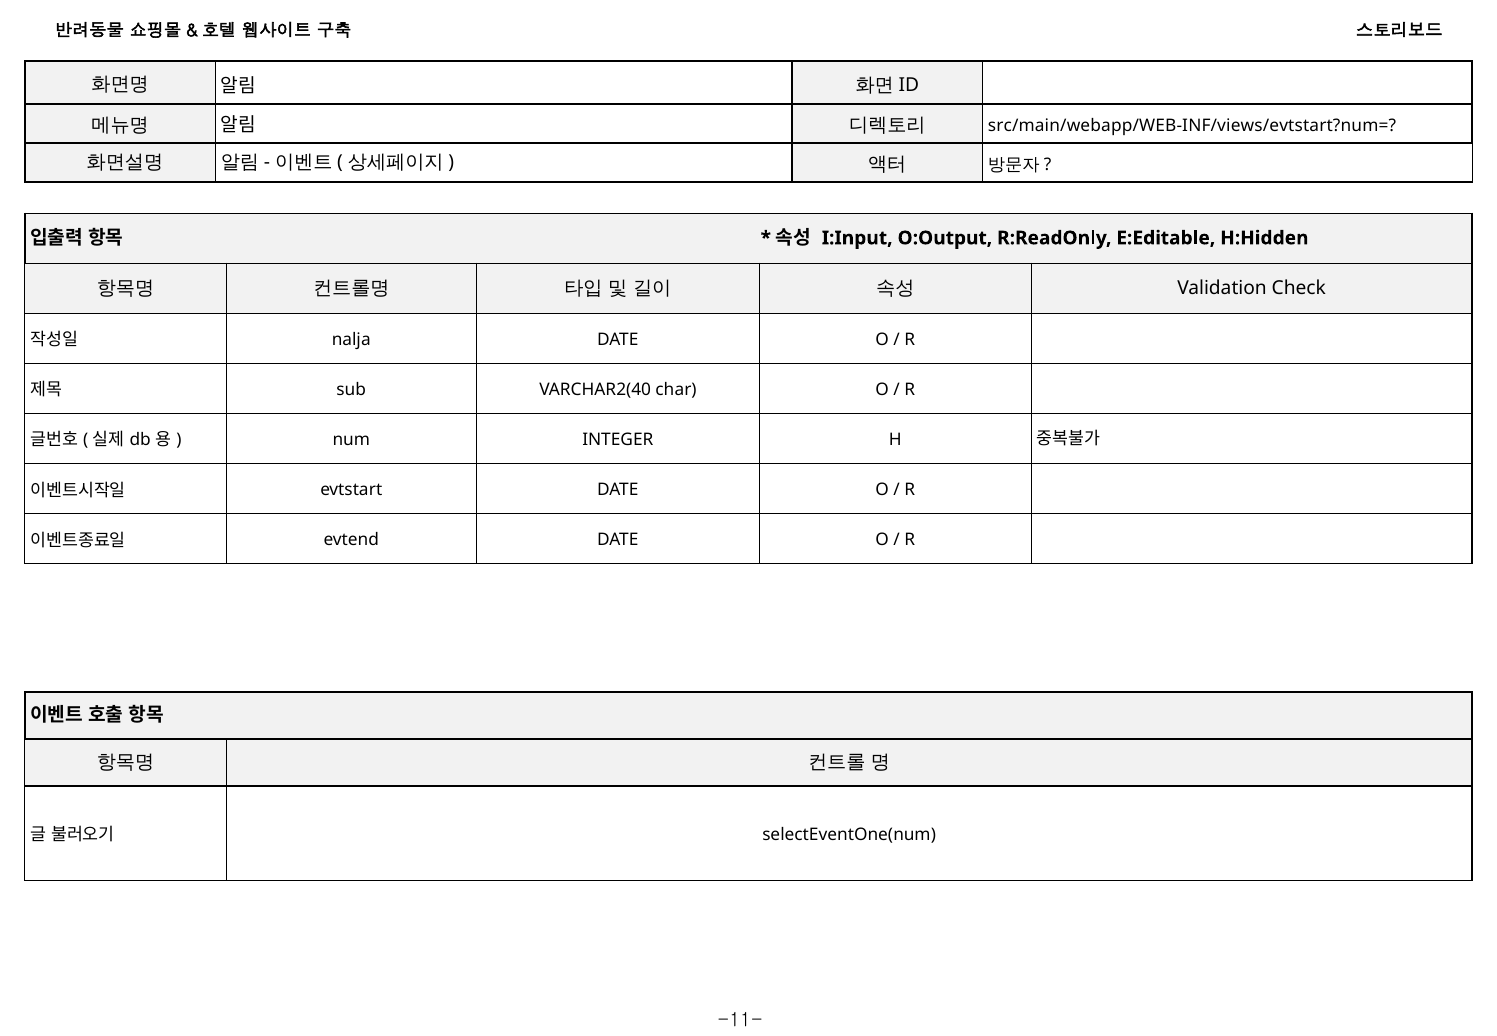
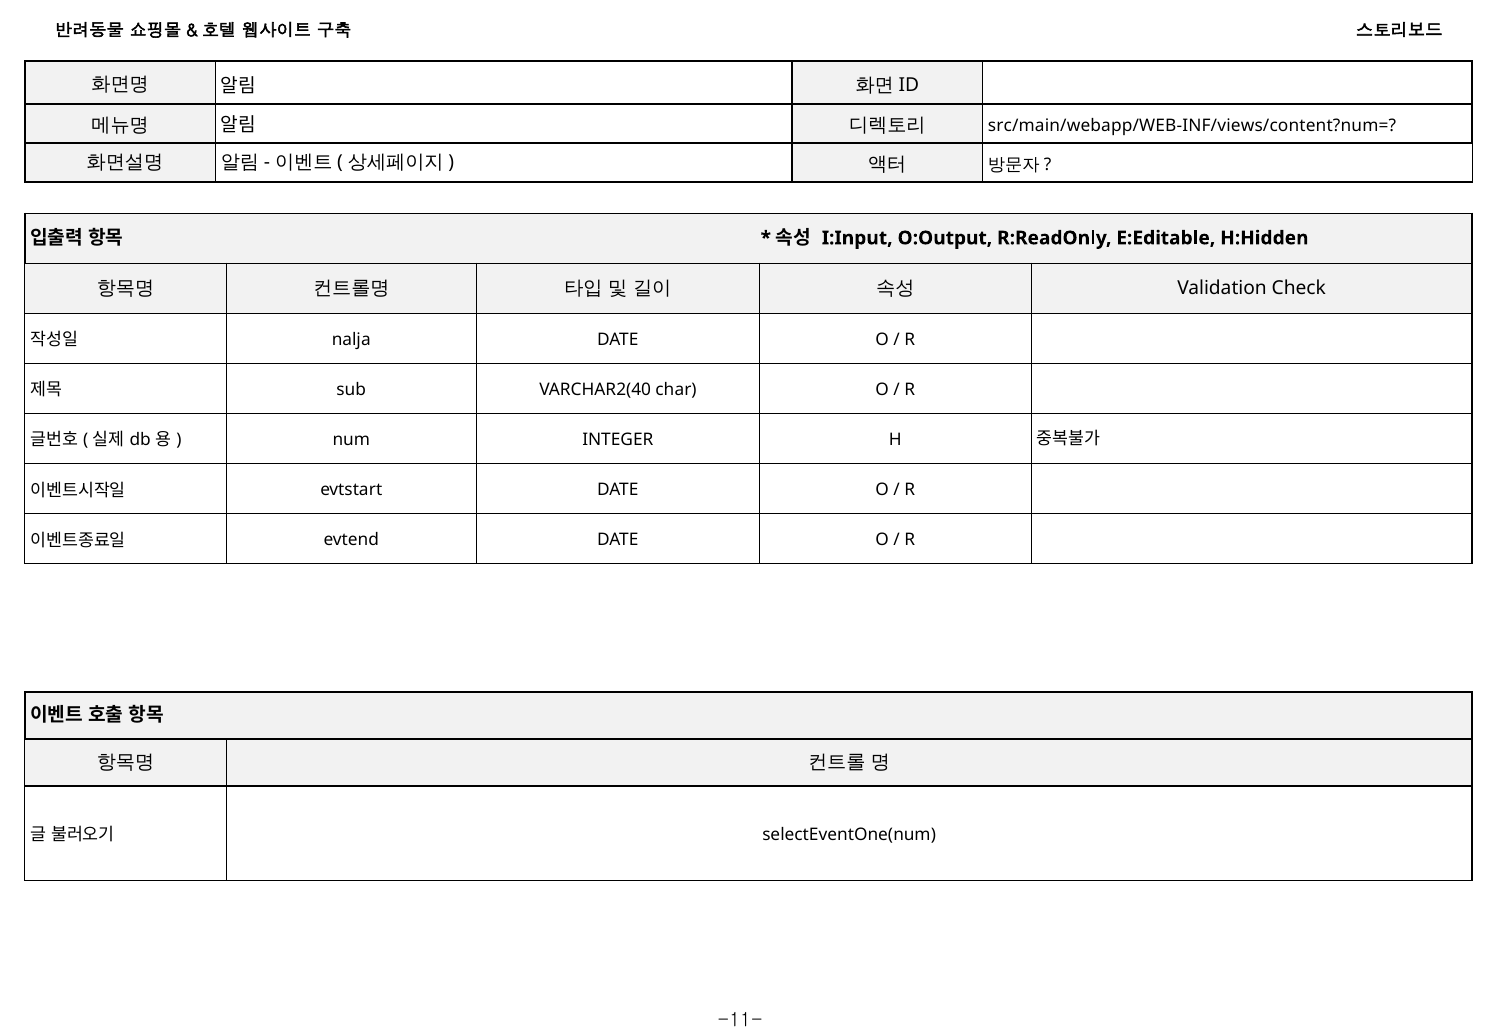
src/main/webapp/WEB-INF/views/evtstart?num=: src/main/webapp/WEB-INF/views/evtstart?num= -> src/main/webapp/WEB-INF/views/content?num= (1192, 126)
